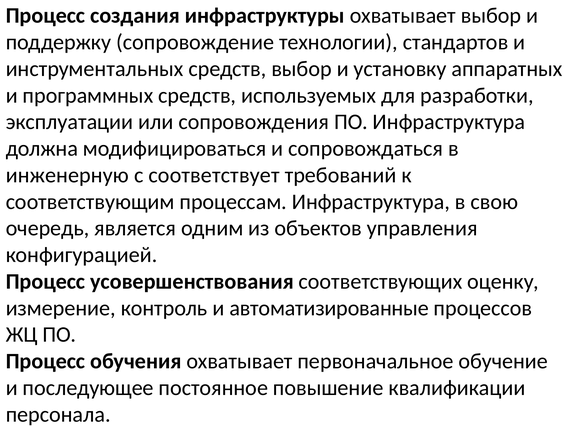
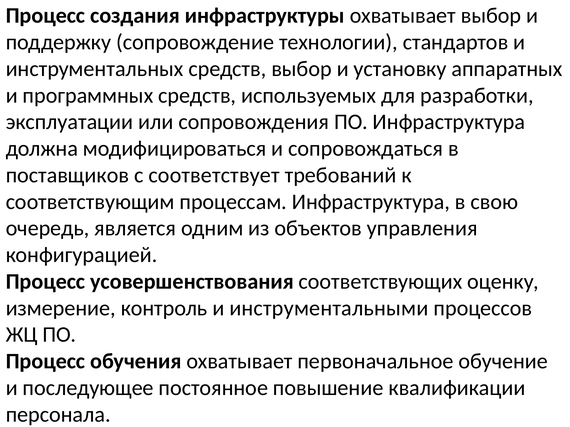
инженерную: инженерную -> поставщиков (67, 175)
автоматизированные: автоматизированные -> инструментальными (329, 308)
